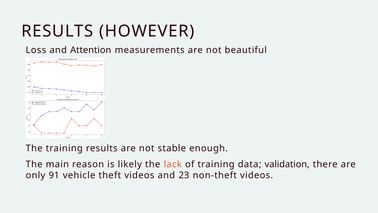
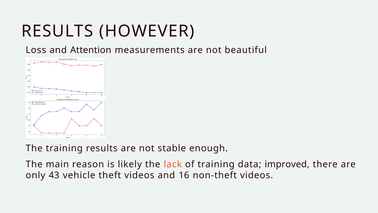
validation: validation -> improved (287, 164)
91: 91 -> 43 (54, 175)
23: 23 -> 16 (184, 175)
